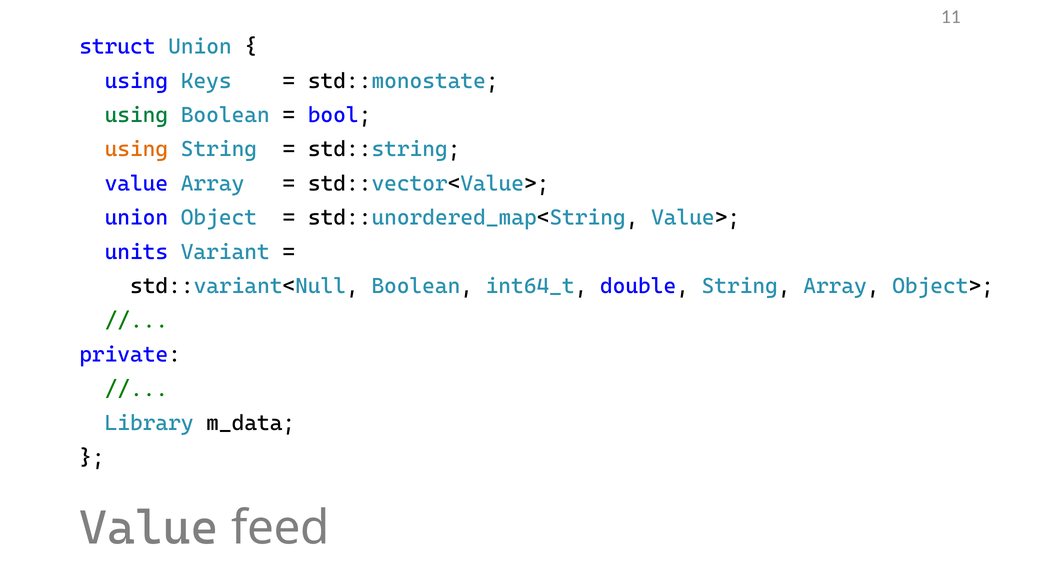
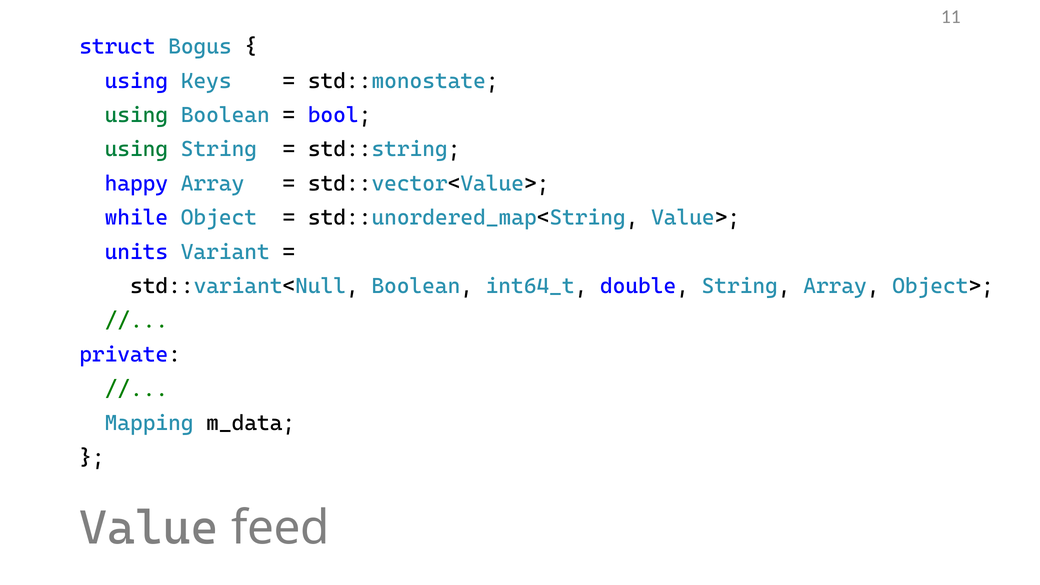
struct Union: Union -> Bogus (200, 47)
using colour: orange -> green (136, 149)
value: value -> happy (136, 184)
union: union -> while (136, 218)
Library: Library -> Mapping (149, 423)
